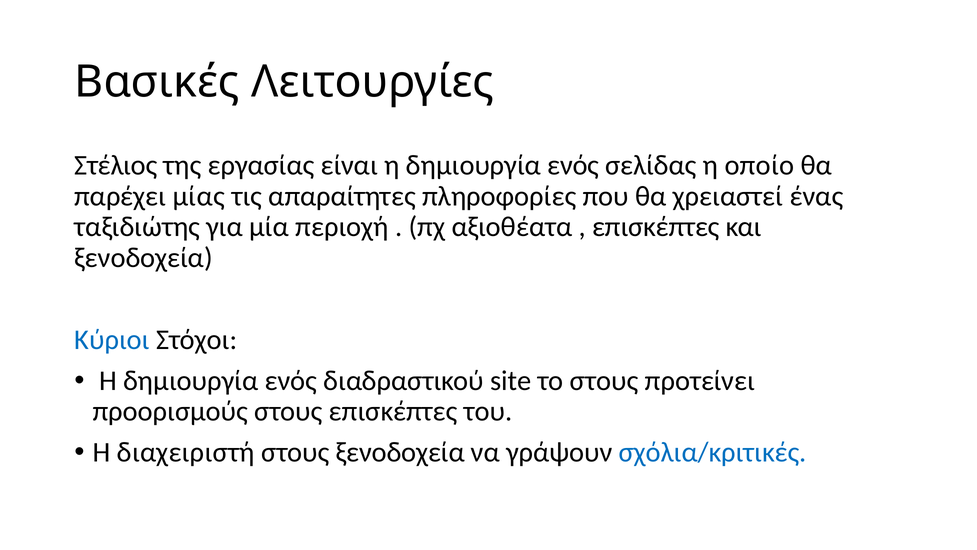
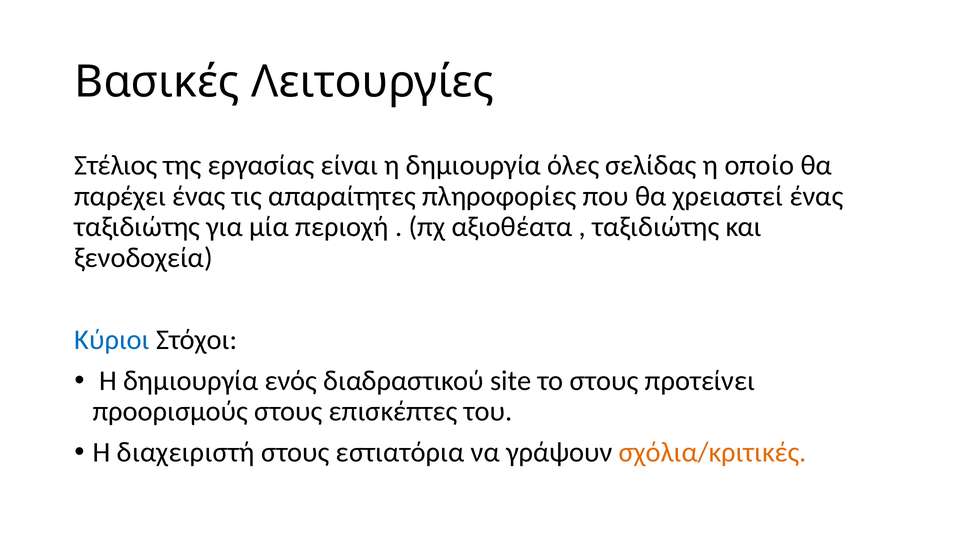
η δημιουργία ενός: ενός -> όλες (573, 165)
παρέχει μίας: μίας -> ένας (199, 196)
επισκέπτες: επισκέπτες -> ταξιδιώτης (656, 227)
στους ξενοδοχεία: ξενοδοχεία -> εστιατόρια (400, 452)
σχόλια/κριτικές colour: blue -> orange (713, 452)
